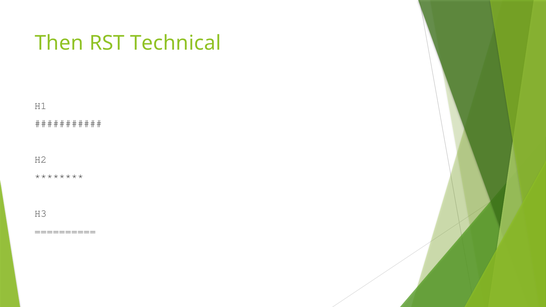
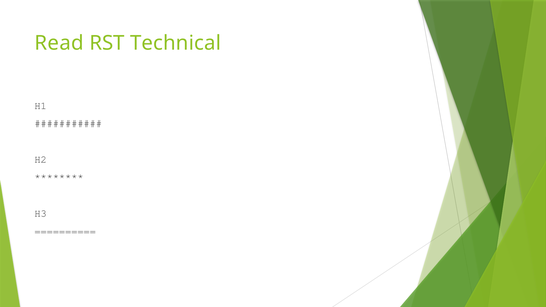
Then: Then -> Read (59, 43)
